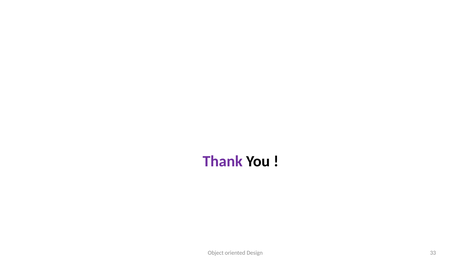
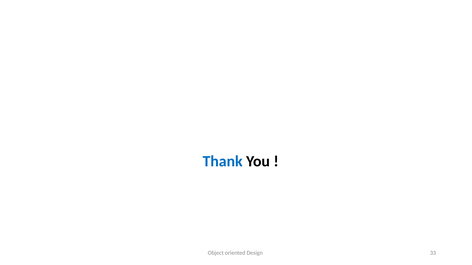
Thank colour: purple -> blue (223, 162)
